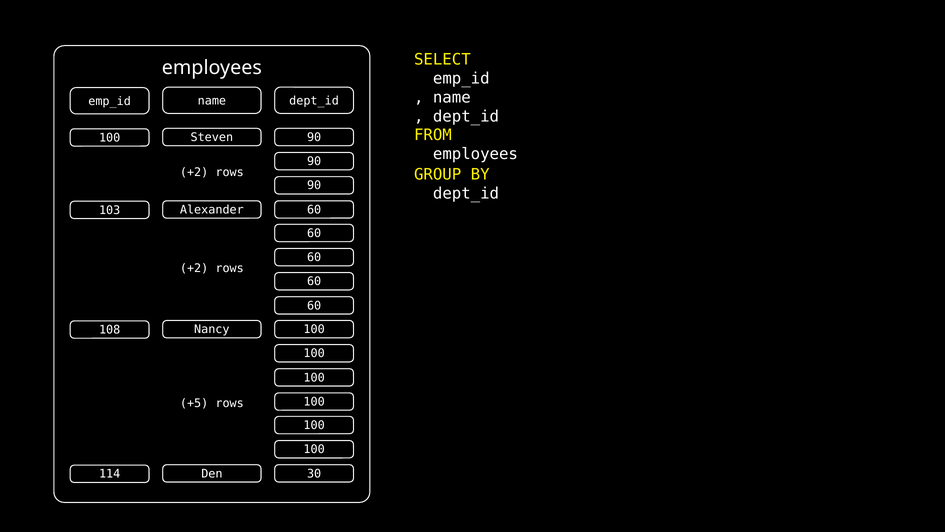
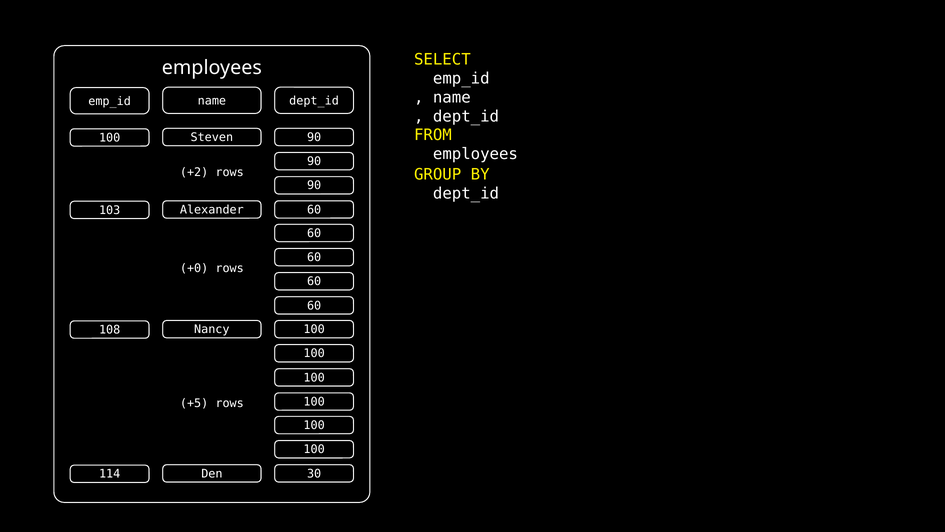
+2: +2 -> +0 (194, 268)
